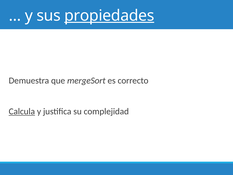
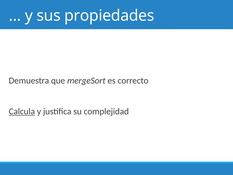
propiedades underline: present -> none (109, 16)
